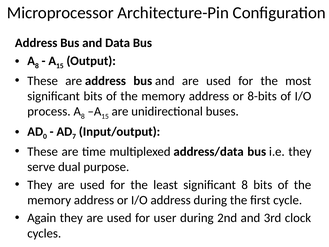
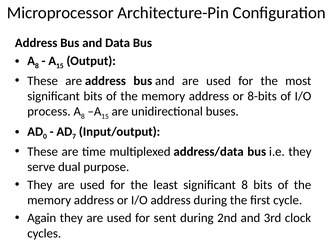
user: user -> sent (165, 218)
